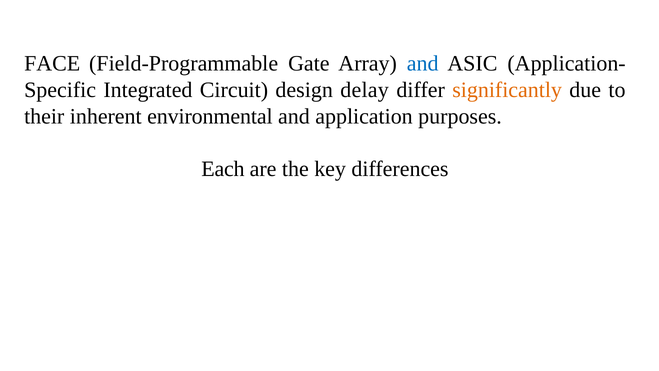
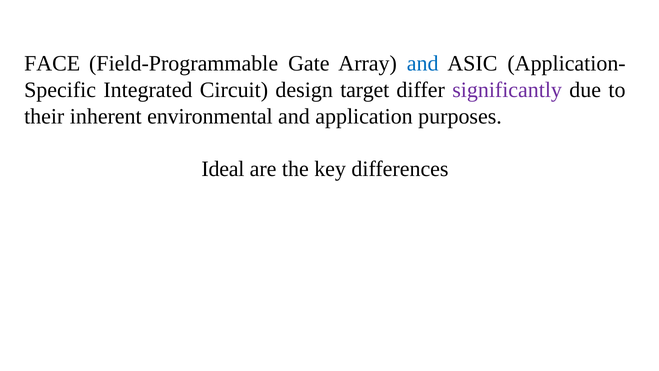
delay: delay -> target (365, 90)
significantly colour: orange -> purple (507, 90)
Each: Each -> Ideal (223, 169)
